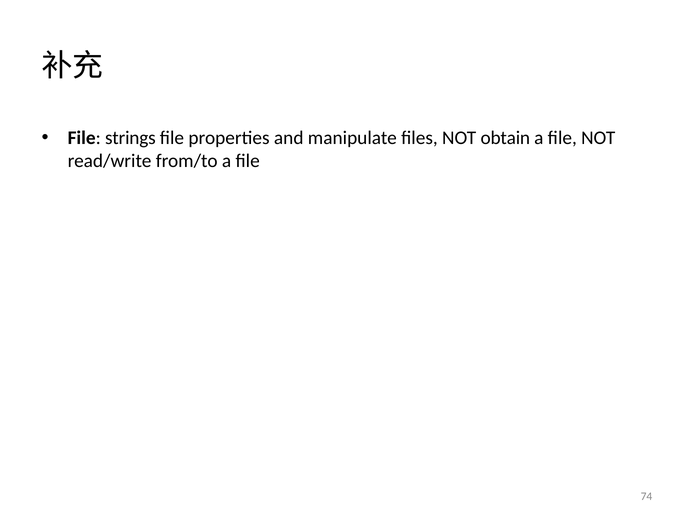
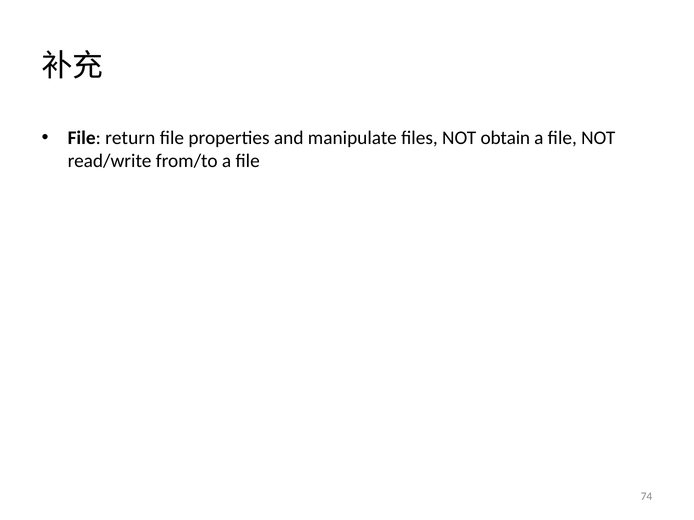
strings: strings -> return (130, 138)
